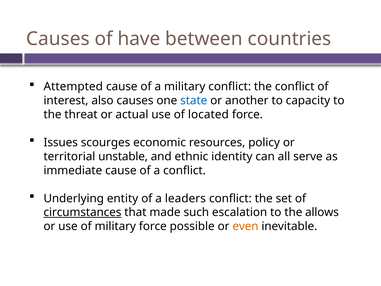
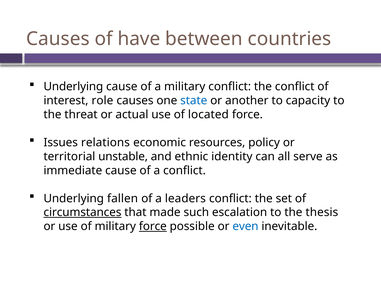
Attempted: Attempted -> Underlying (73, 87)
also: also -> role (102, 100)
scourges: scourges -> relations (105, 142)
entity: entity -> fallen (123, 198)
allows: allows -> thesis (322, 212)
force underline: none -> present (153, 226)
even colour: orange -> blue (245, 226)
